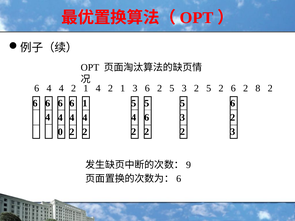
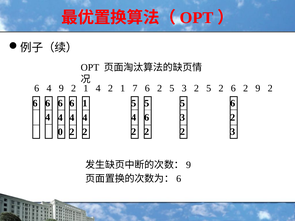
4 4: 4 -> 9 (61, 88)
1 3: 3 -> 7 (135, 88)
2 8: 8 -> 9 (258, 88)
